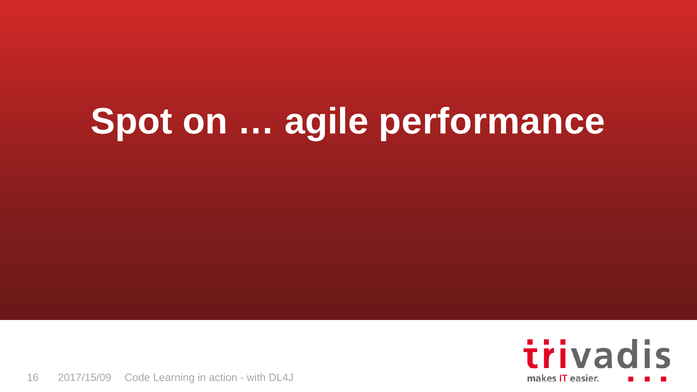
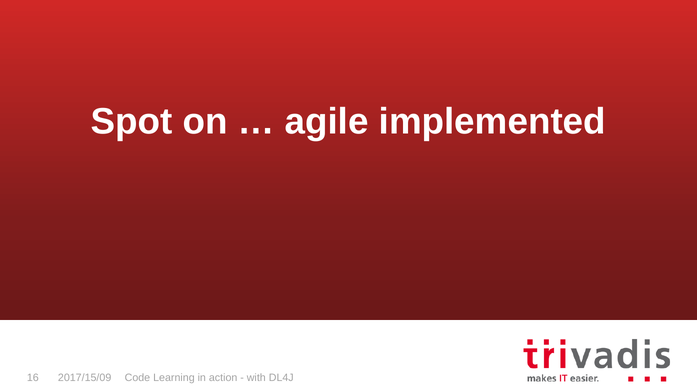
performance: performance -> implemented (492, 121)
